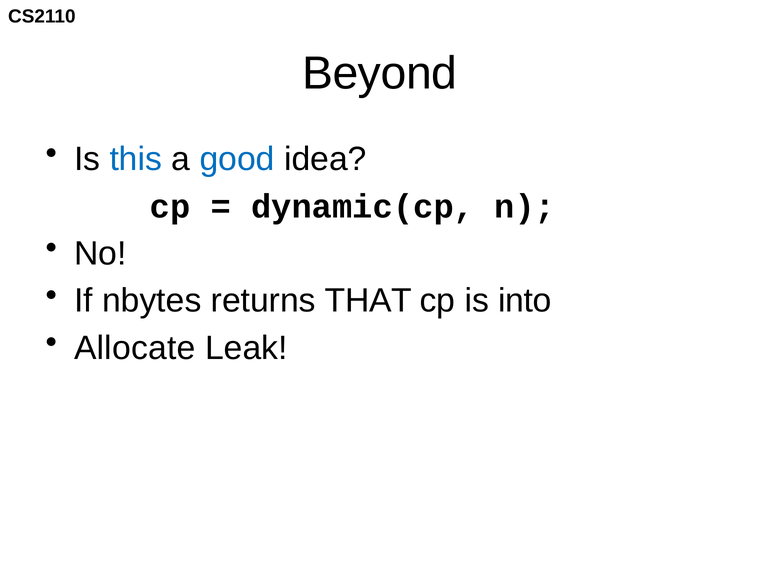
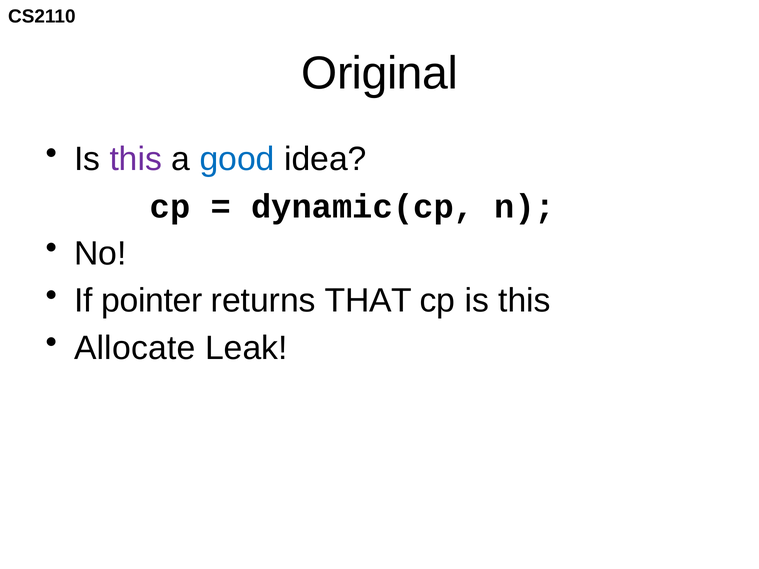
Beyond: Beyond -> Original (380, 73)
this colour: blue -> purple (136, 159)
nbytes: nbytes -> pointer (152, 301)
cp is into: into -> this (525, 301)
